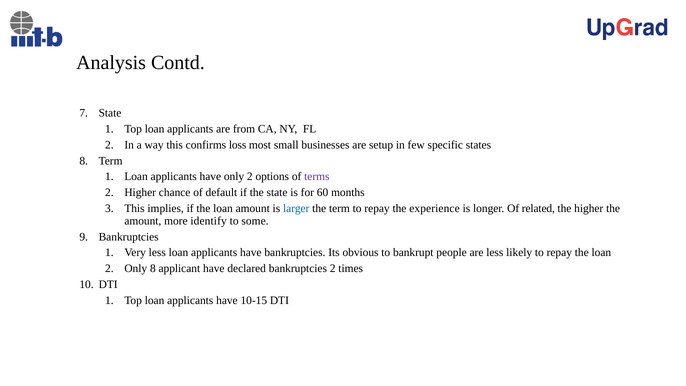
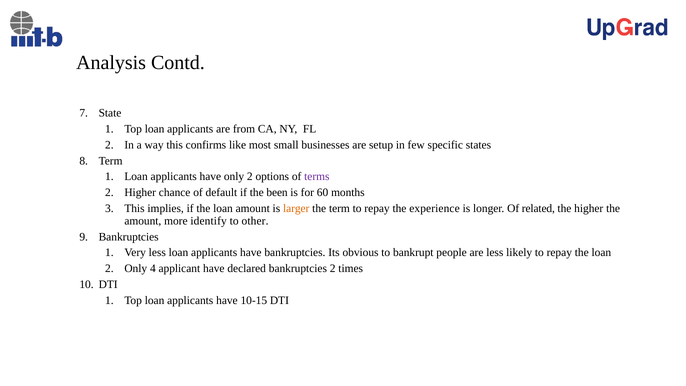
loss: loss -> like (238, 145)
the state: state -> been (277, 193)
larger colour: blue -> orange (296, 208)
some: some -> other (255, 221)
Only 8: 8 -> 4 (153, 268)
